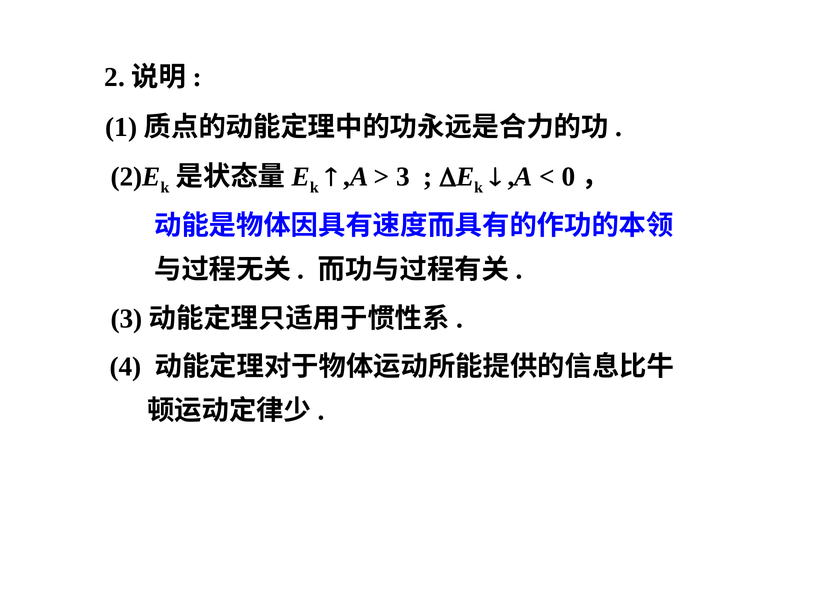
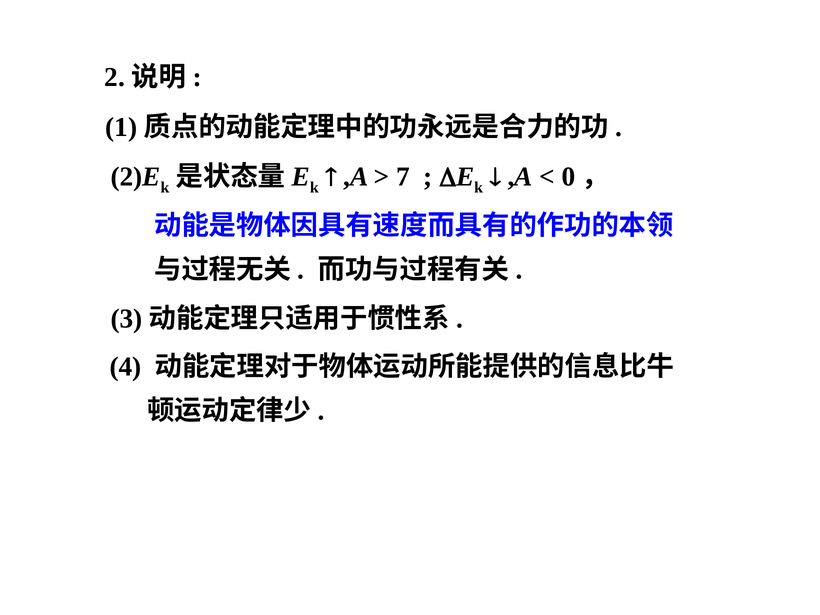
3: 3 -> 7 (403, 177)
